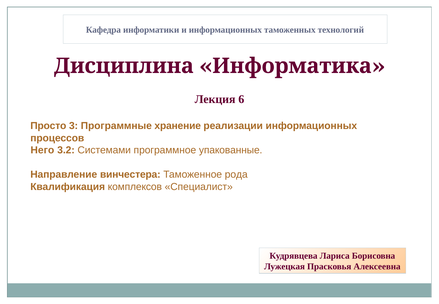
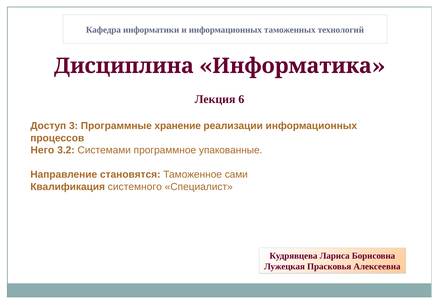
Просто: Просто -> Доступ (48, 126)
винчестера: винчестера -> становятся (130, 175)
рода: рода -> сами (236, 175)
комплексов: комплексов -> системного (135, 187)
